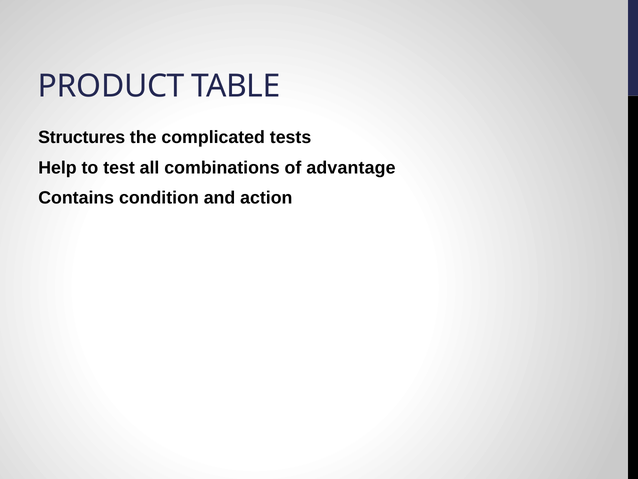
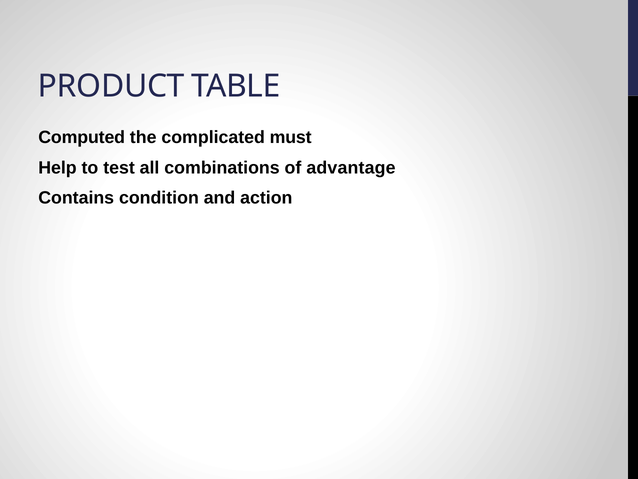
Structures: Structures -> Computed (82, 137)
tests: tests -> must (291, 137)
